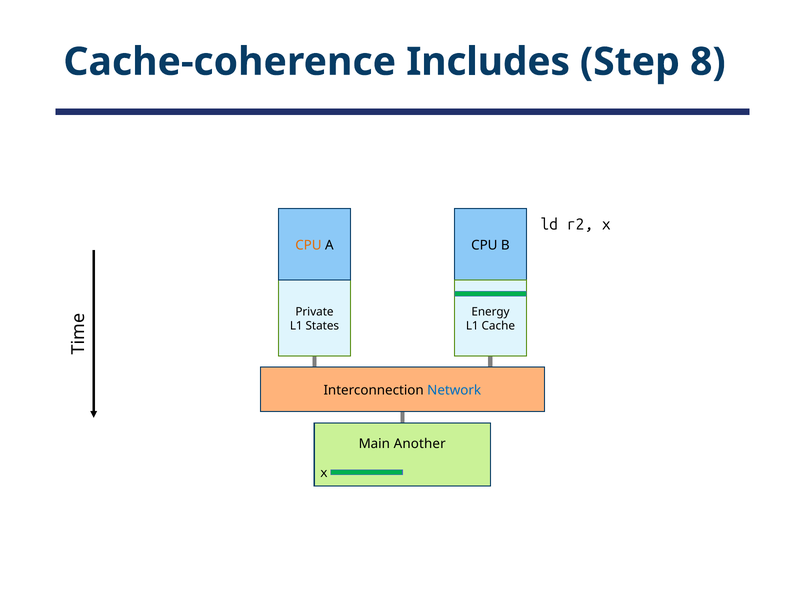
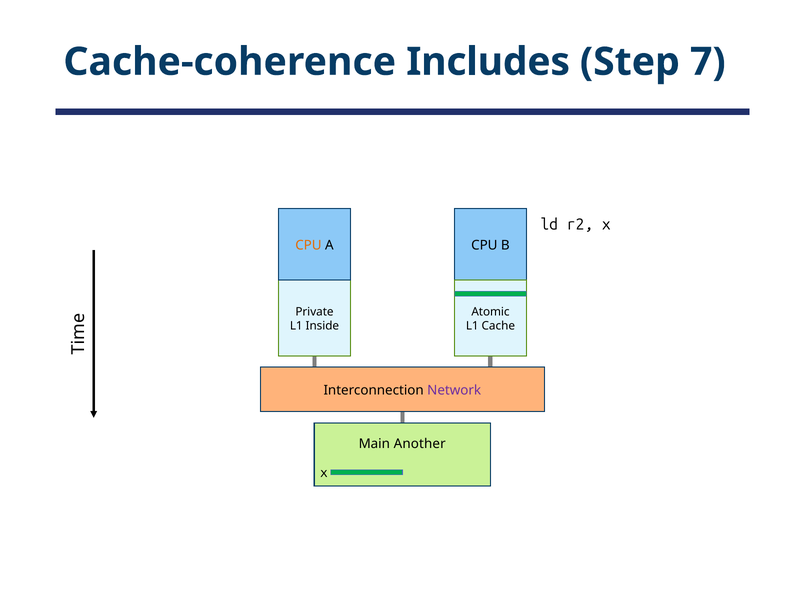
8: 8 -> 7 (708, 62)
Energy: Energy -> Atomic (491, 312)
States: States -> Inside (322, 326)
Network colour: blue -> purple (454, 390)
